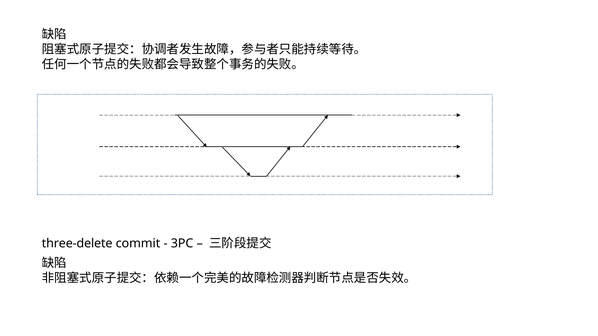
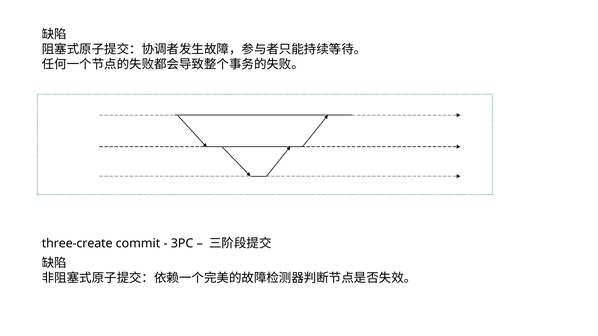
three-delete: three-delete -> three-create (77, 244)
